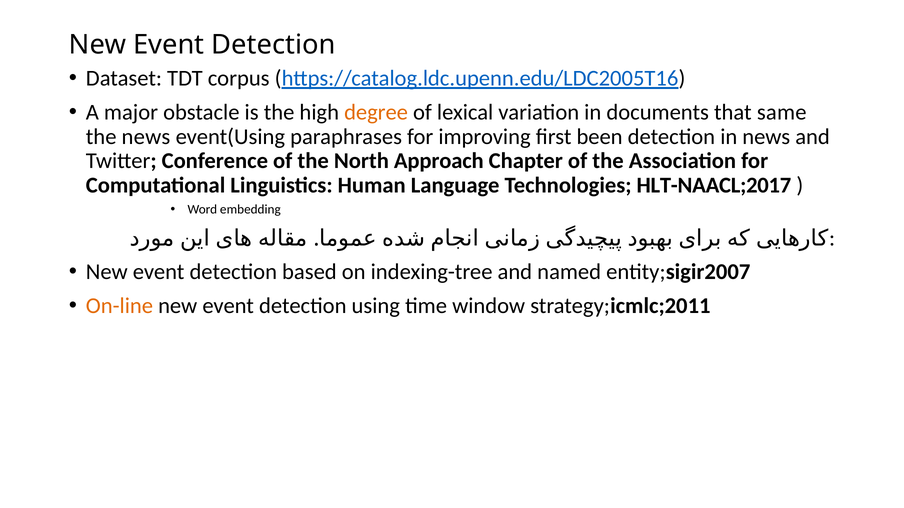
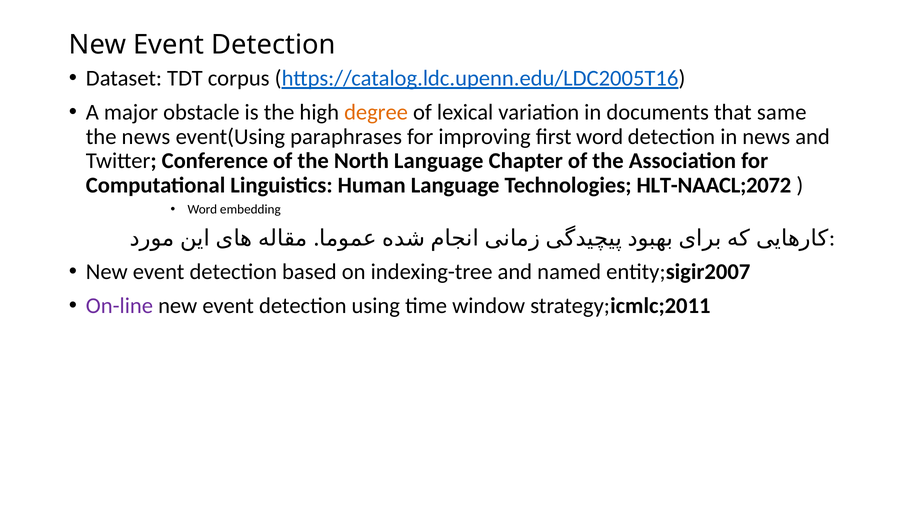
first been: been -> word (600, 137)
North Approach: Approach -> Language (439, 161)
HLT-NAACL;2017: HLT-NAACL;2017 -> HLT-NAACL;2072 (714, 186)
On-line colour: orange -> purple (119, 306)
